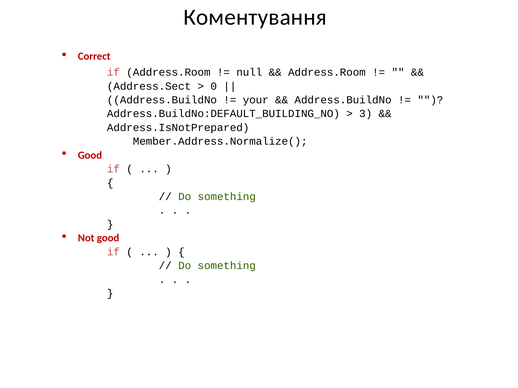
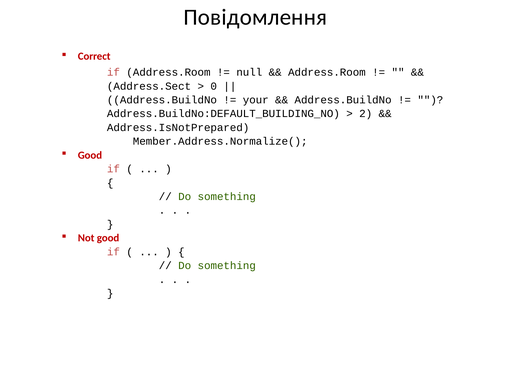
Коментування: Коментування -> Повідомлення (255, 17)
3: 3 -> 2 (366, 114)
